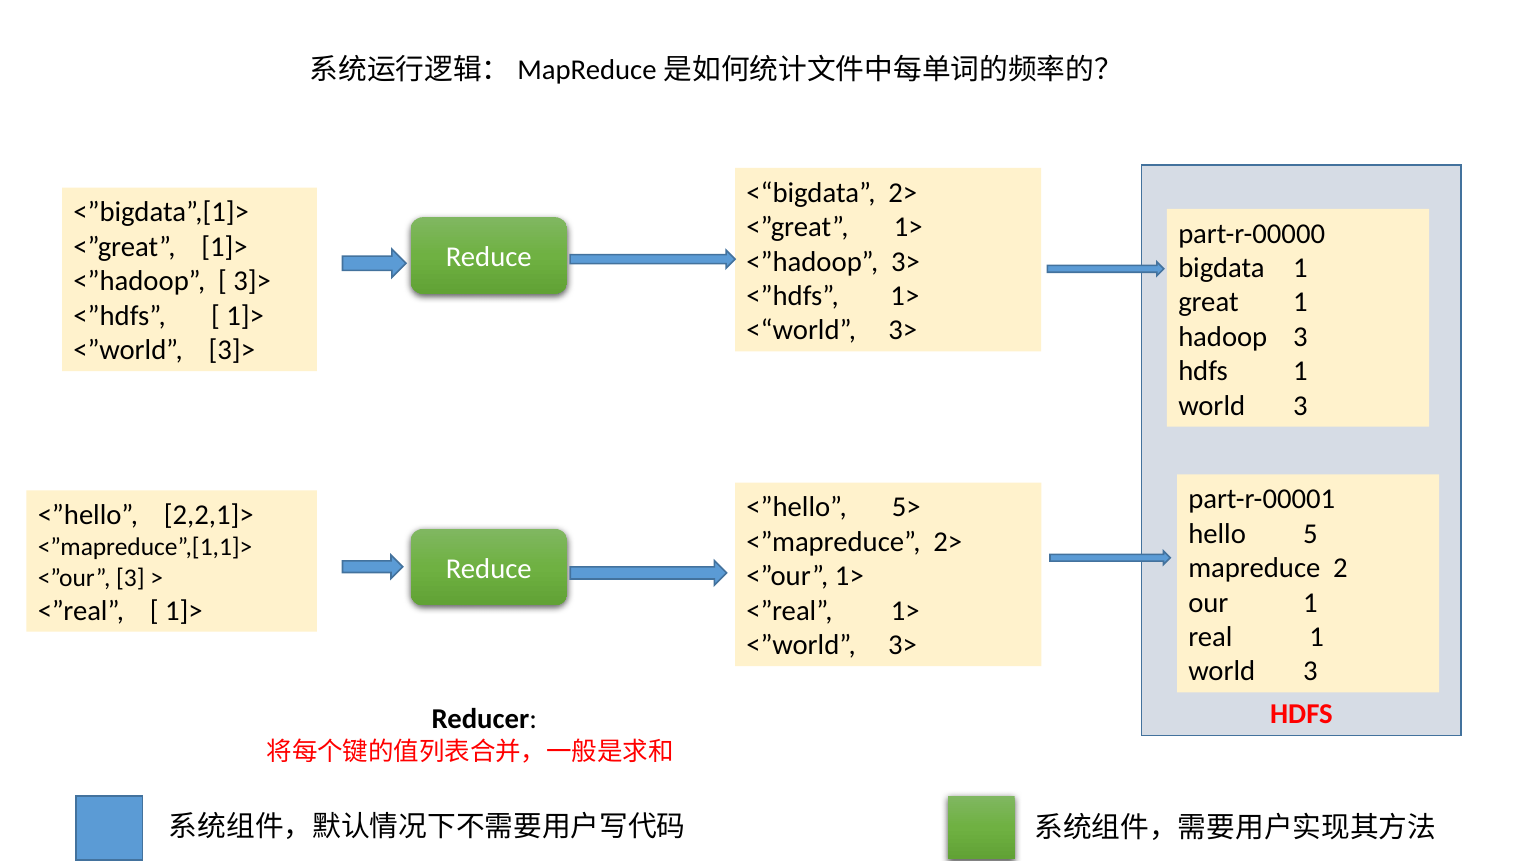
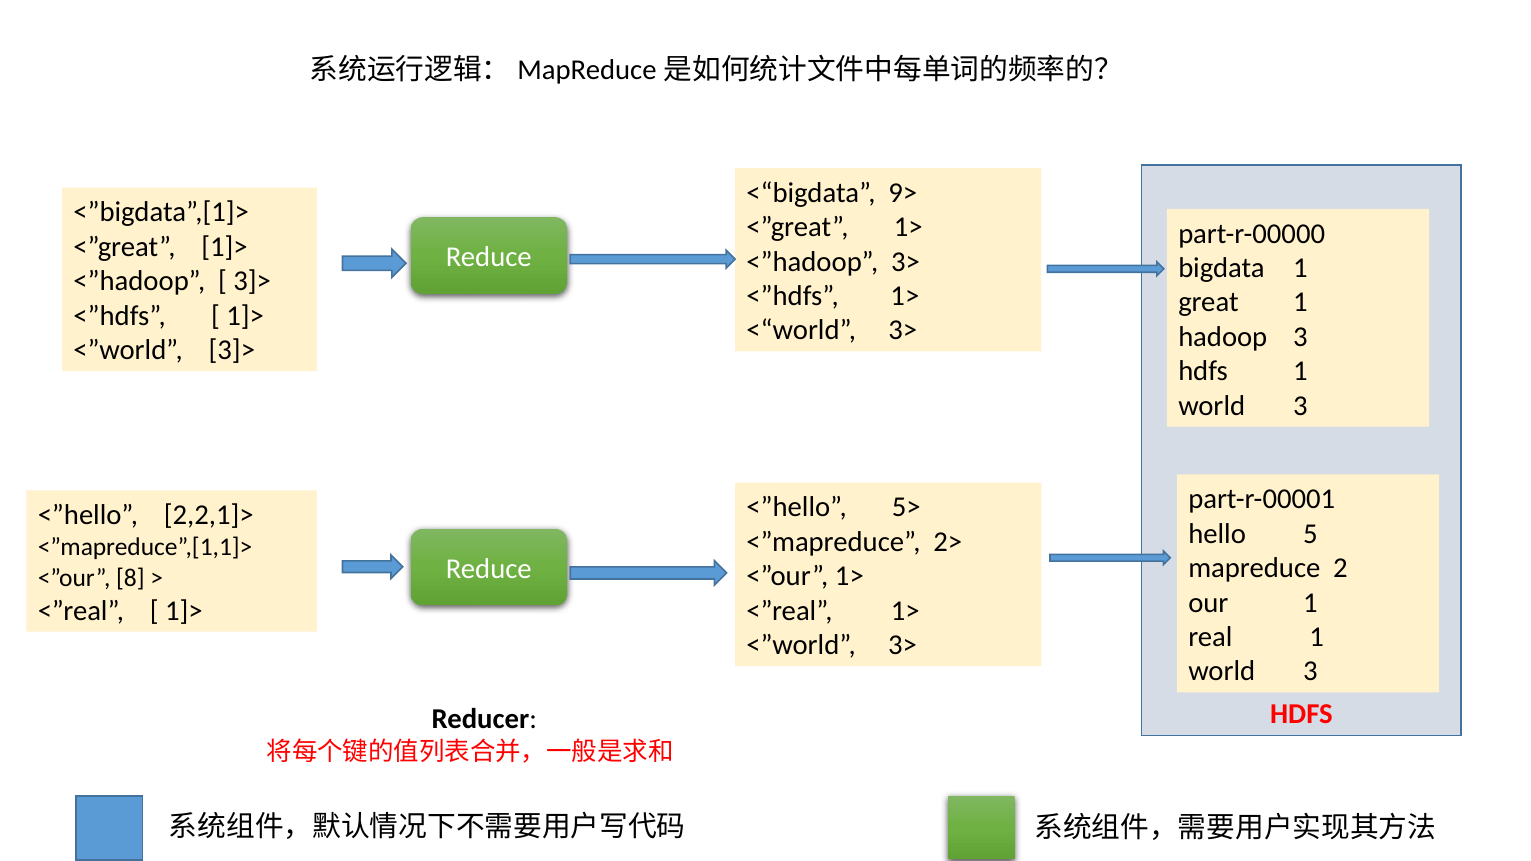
<“bigdata 2>: 2> -> 9> (903, 193)
<”our 3: 3 -> 8 (130, 578)
